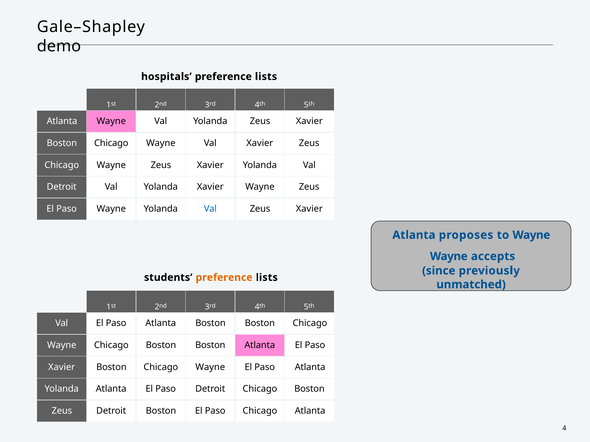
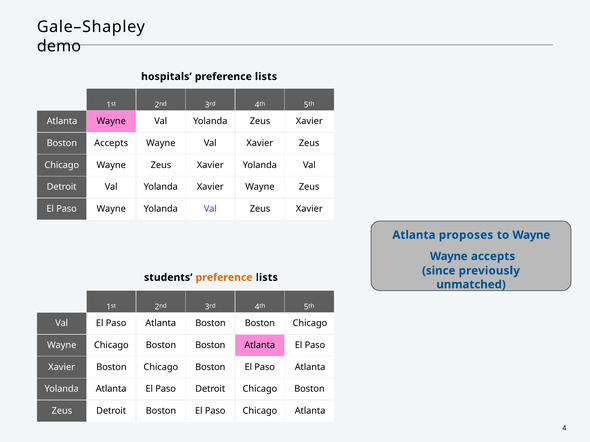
Chicago: Chicago -> Accepts (111, 143)
Val colour: blue -> purple (210, 209)
Wayne: Wayne -> Boston (210, 367)
